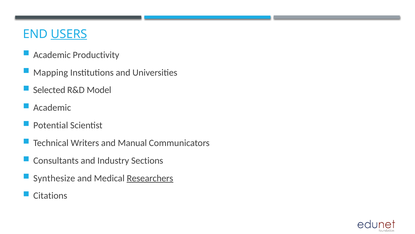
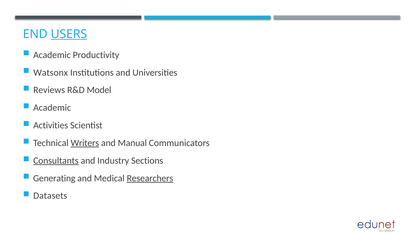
Mapping: Mapping -> Watsonx (51, 72)
Selected: Selected -> Reviews (49, 90)
Potential: Potential -> Activities (51, 125)
Writers underline: none -> present (85, 143)
Consultants underline: none -> present (56, 160)
Synthesize: Synthesize -> Generating (54, 178)
Citations: Citations -> Datasets (50, 195)
